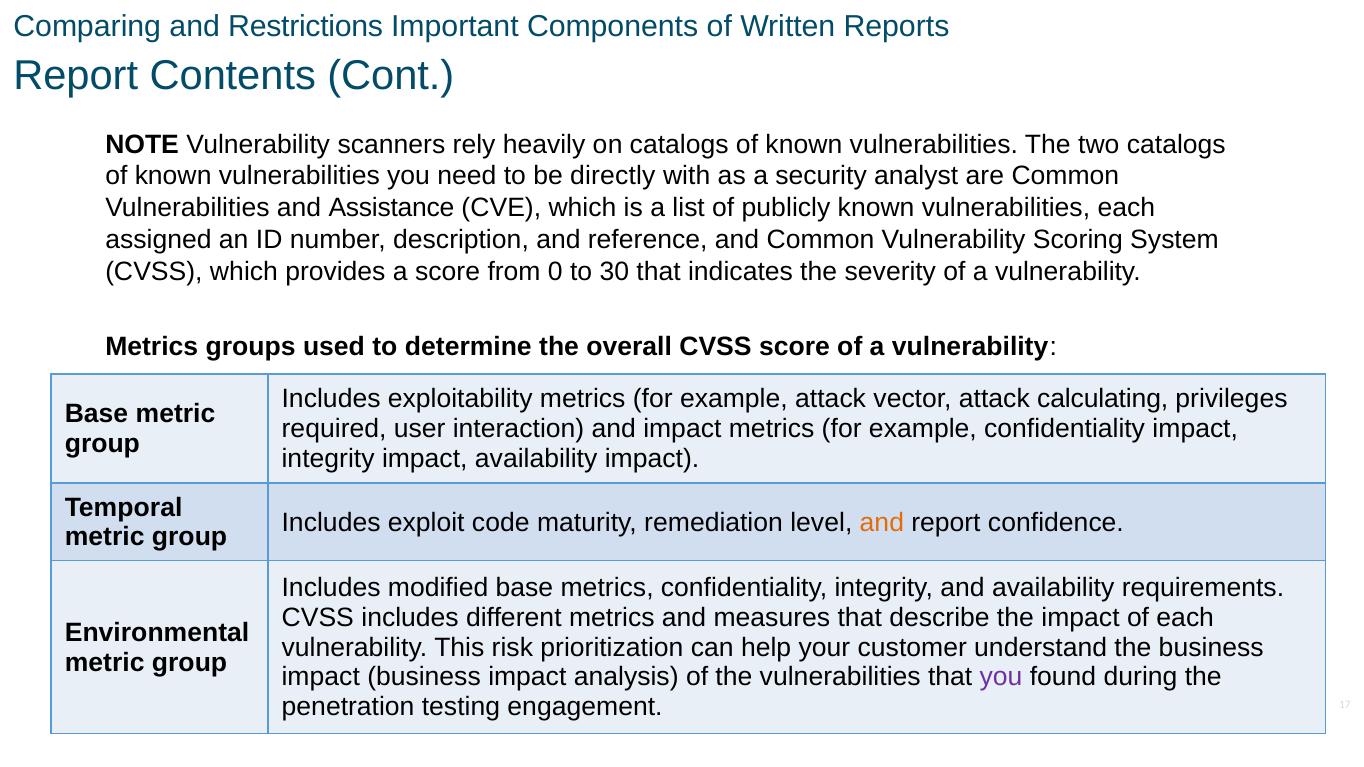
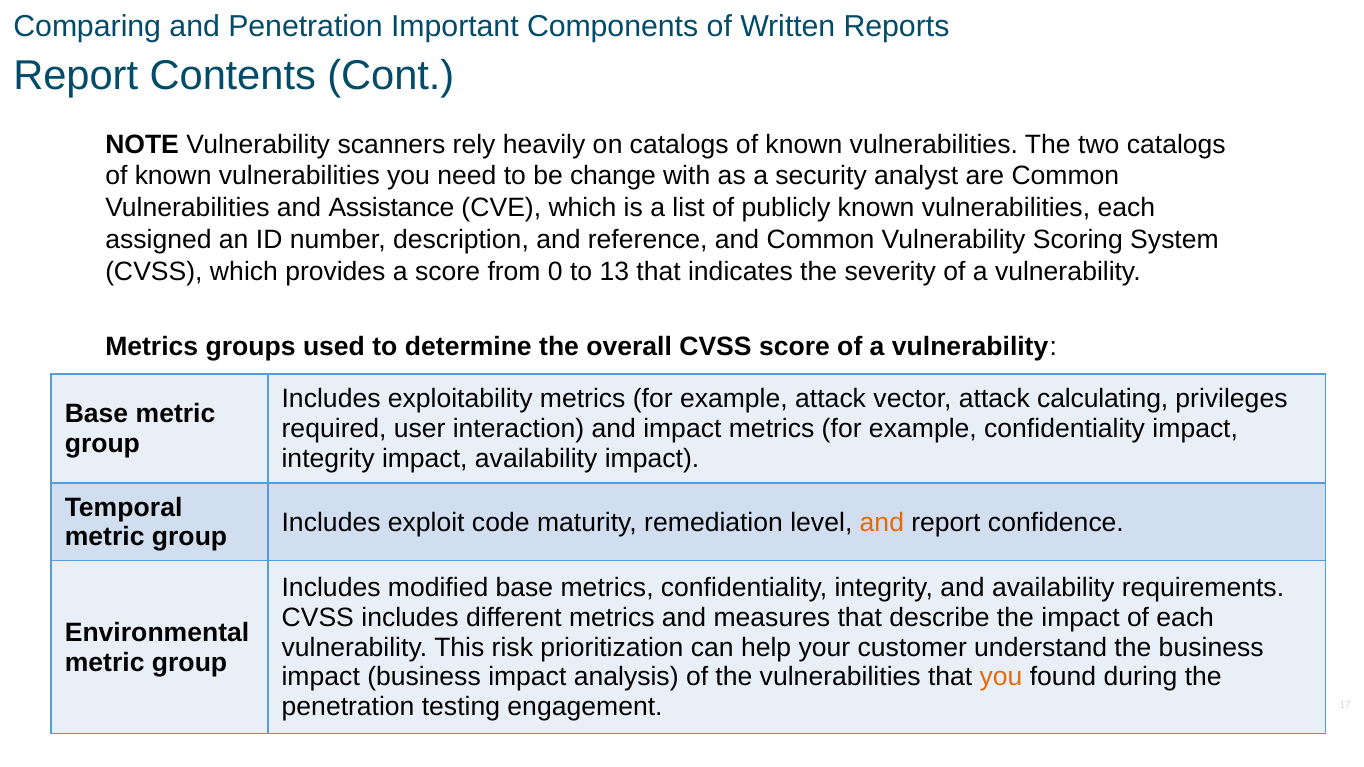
and Restrictions: Restrictions -> Penetration (305, 27)
directly: directly -> change (613, 176)
30: 30 -> 13 (614, 272)
you colour: purple -> orange (1001, 677)
